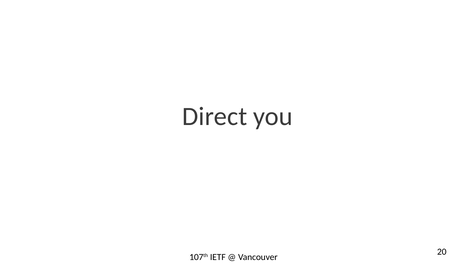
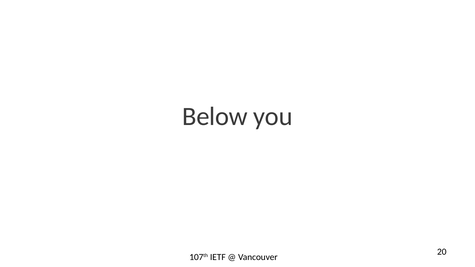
Direct: Direct -> Below (215, 117)
